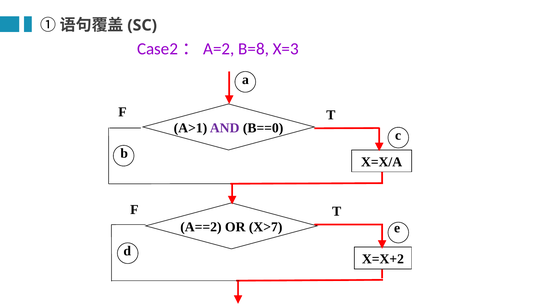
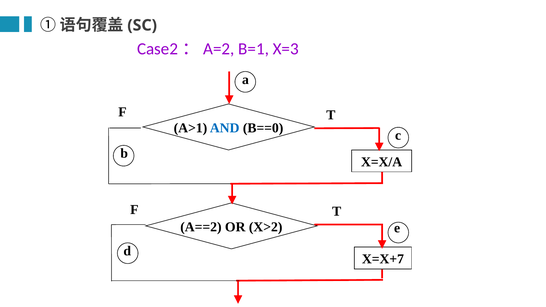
B=8: B=8 -> B=1 (254, 49)
AND colour: purple -> blue (225, 128)
X>7: X>7 -> X>2 (266, 227)
X=X+2: X=X+2 -> X=X+7 (383, 259)
